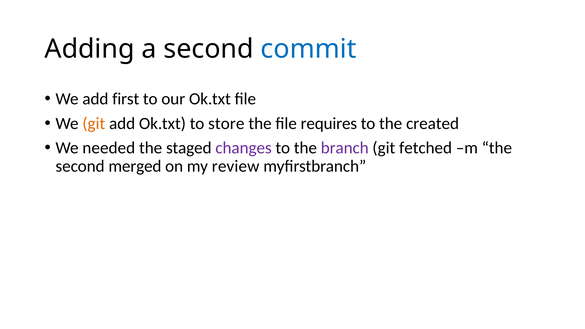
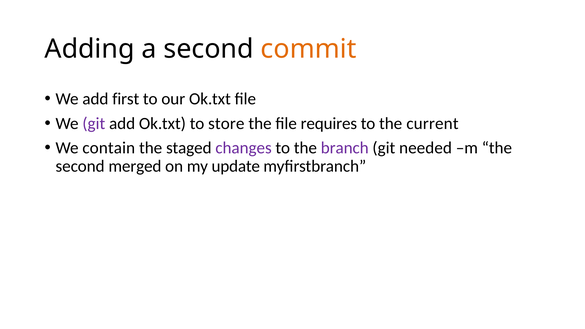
commit colour: blue -> orange (309, 49)
git colour: orange -> purple (94, 123)
created: created -> current (432, 123)
needed: needed -> contain (109, 148)
fetched: fetched -> needed (426, 148)
review: review -> update (236, 166)
